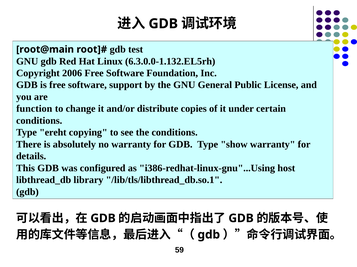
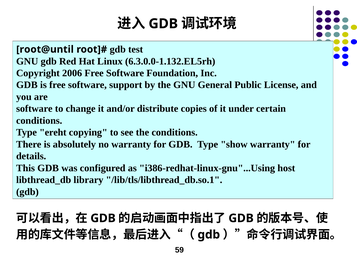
root@main: root@main -> root@until (45, 50)
function: function -> software (34, 109)
